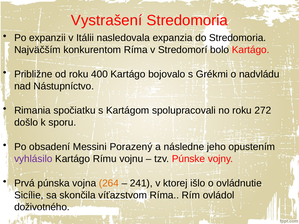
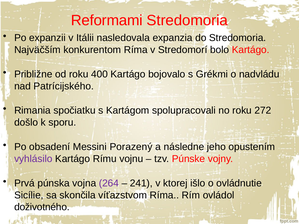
Vystrašení: Vystrašení -> Reformami (107, 20)
Nástupníctvo: Nástupníctvo -> Patrícijského (64, 86)
264 colour: orange -> purple (109, 183)
